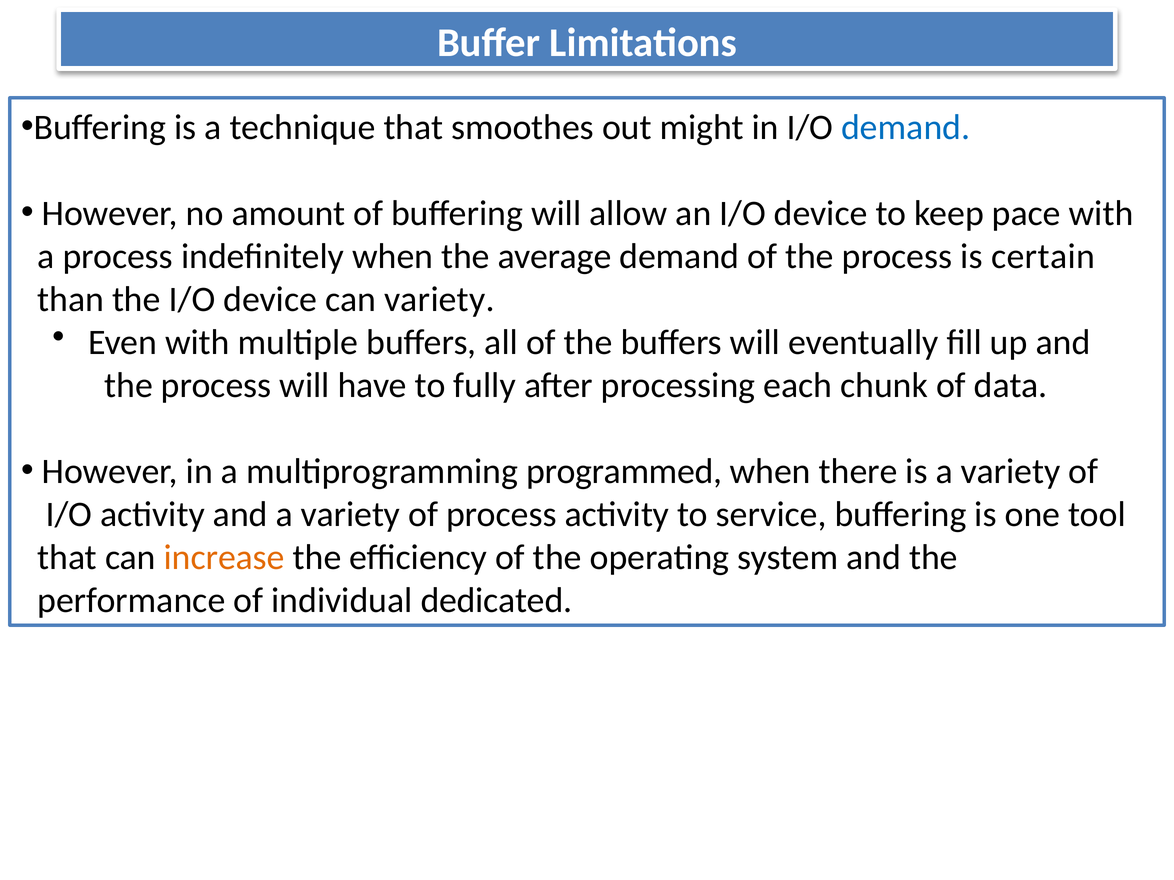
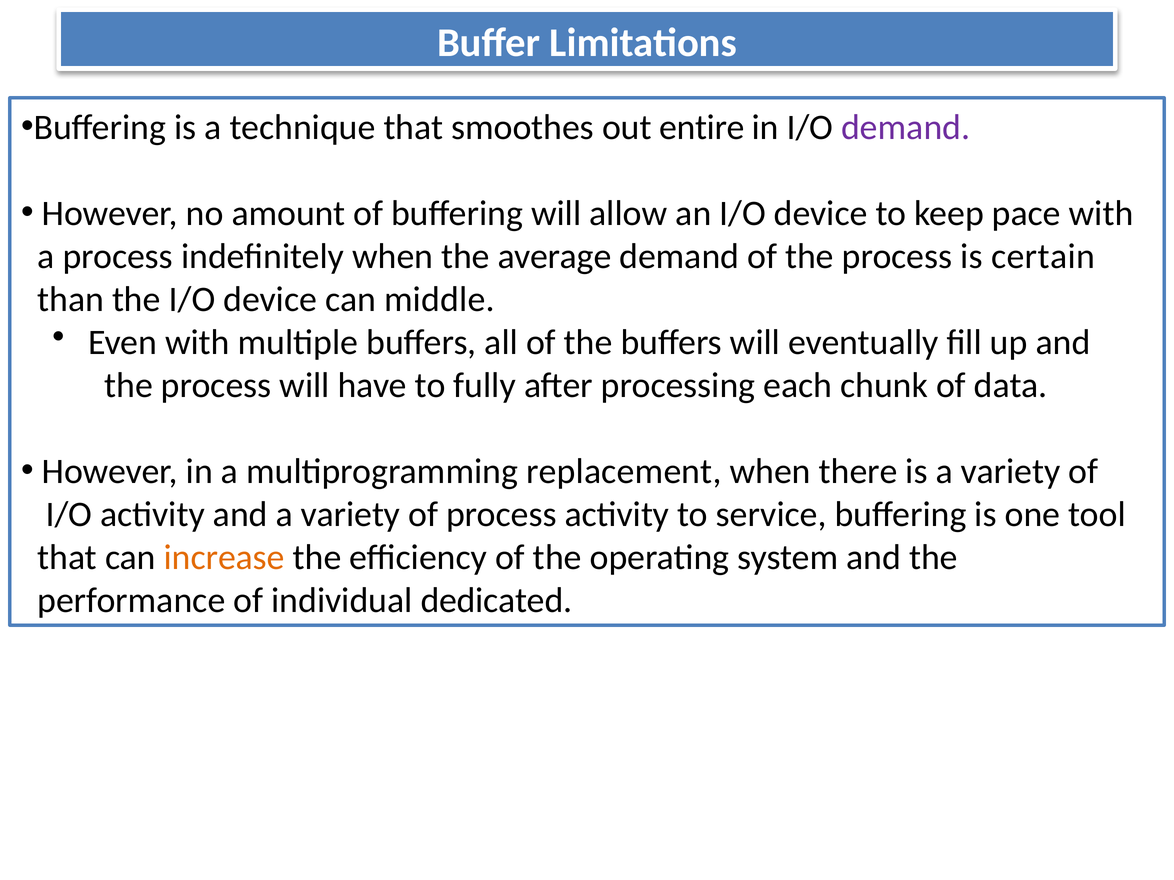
might: might -> entire (702, 128)
demand colour: blue -> purple (906, 128)
can variety: variety -> middle (439, 300)
programmed: programmed -> replacement (624, 472)
